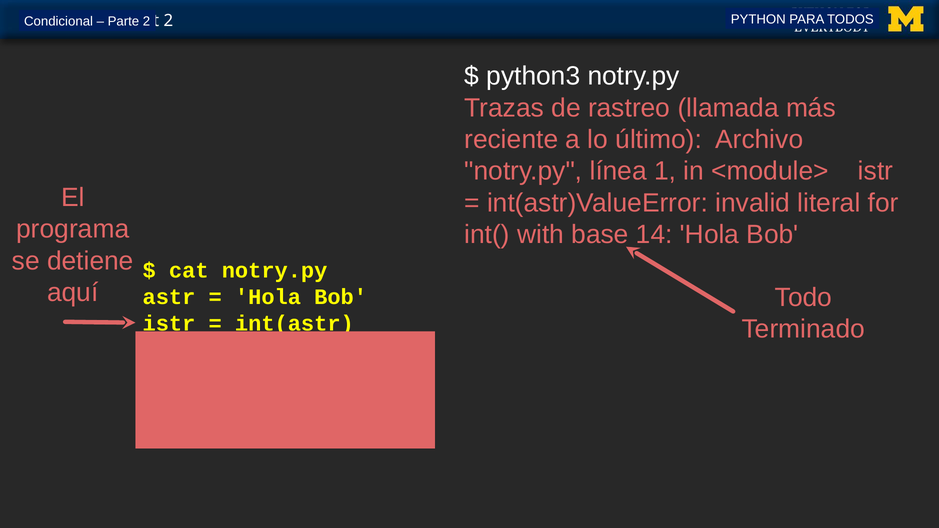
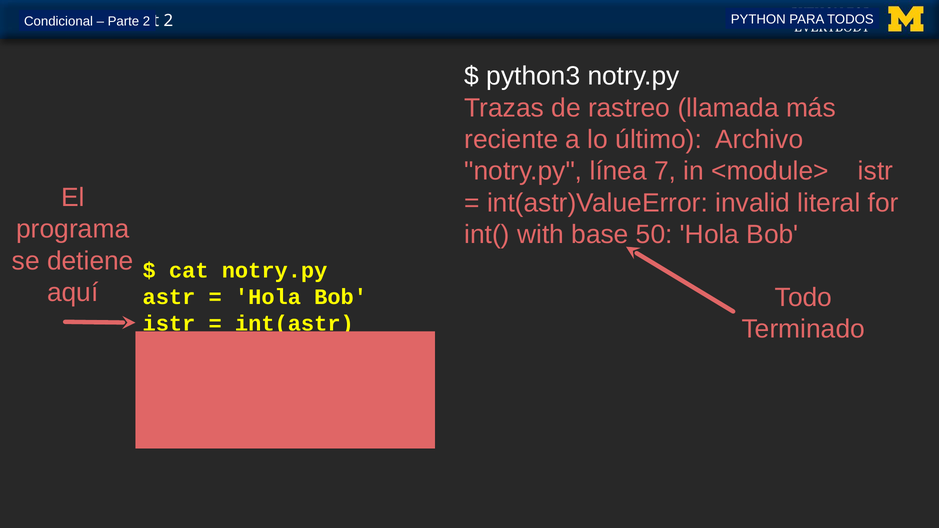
1: 1 -> 7 (665, 171)
14: 14 -> 50 (654, 235)
